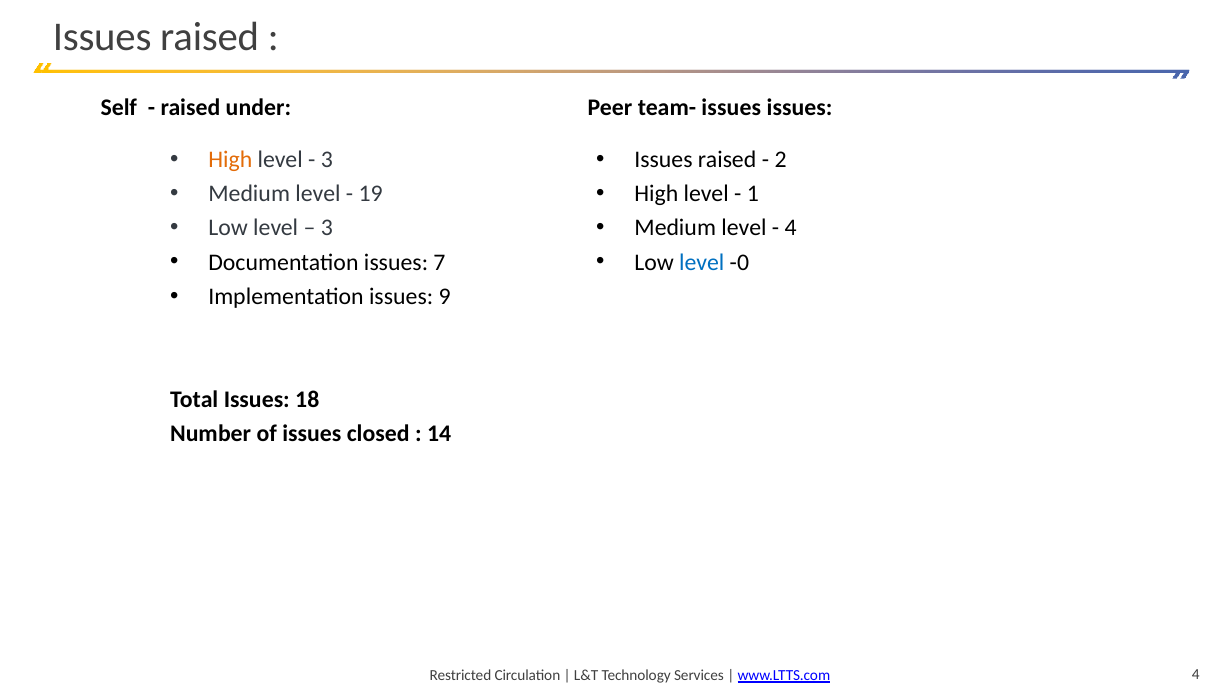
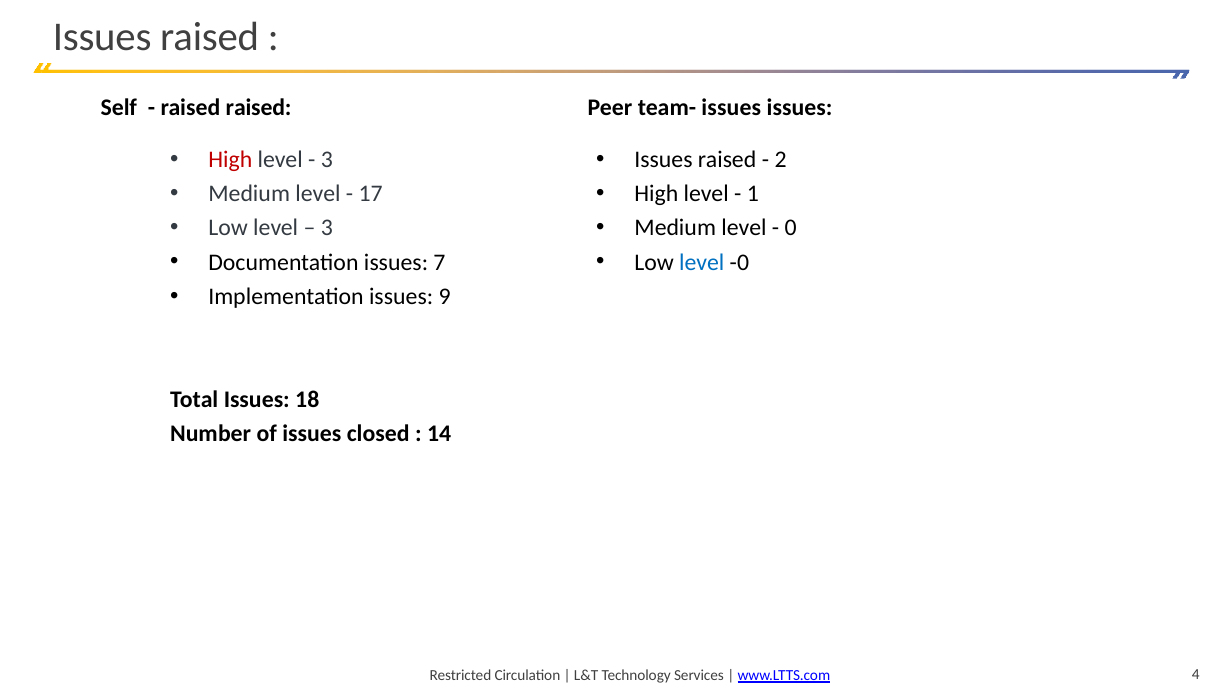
raised under: under -> raised (259, 108)
High colour: orange -> red (230, 160)
19: 19 -> 17 (371, 194)
4: 4 -> 0 (791, 228)
